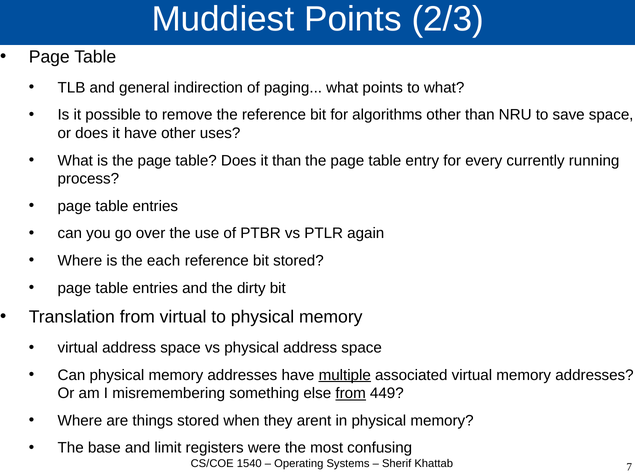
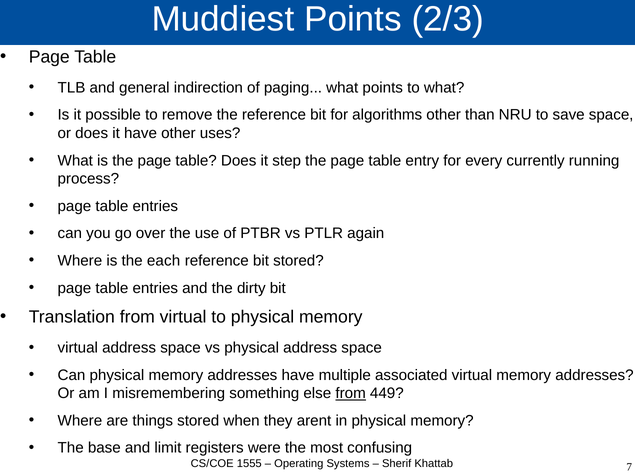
it than: than -> step (287, 161)
multiple underline: present -> none (345, 375)
1540: 1540 -> 1555 (249, 464)
